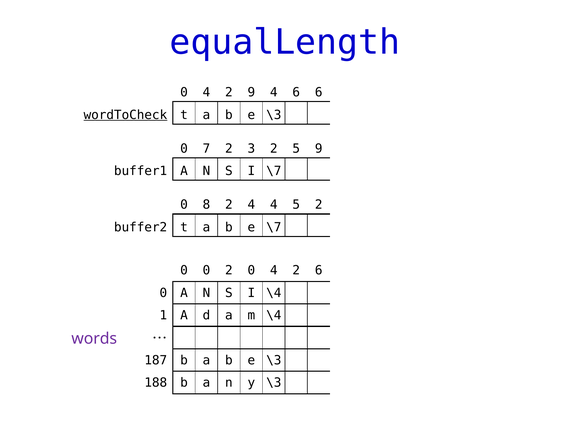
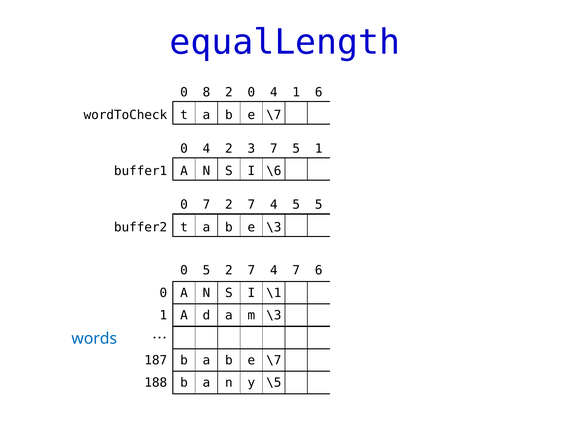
4: 4 -> 8 (206, 92)
2 9: 9 -> 0 (251, 92)
4 6: 6 -> 1 (296, 92)
wordToCheck underline: present -> none (125, 115)
\3: \3 -> \7 (274, 115)
7: 7 -> 4 (206, 148)
3 2: 2 -> 7 (274, 148)
5 9: 9 -> 1 (319, 148)
I \7: \7 -> \6 (274, 171)
0 8: 8 -> 7 (206, 205)
4: 4 -> 7 (251, 205)
5 2: 2 -> 5 (319, 205)
e \7: \7 -> \3 (274, 227)
0 0: 0 -> 5 (206, 270)
0: 0 -> 7 (251, 270)
2: 2 -> 7 (296, 270)
I \4: \4 -> \1 (274, 292)
m \4: \4 -> \3 (274, 315)
words colour: purple -> blue (94, 338)
\3: \3 -> \7 (274, 360)
y \3: \3 -> \5 (274, 382)
